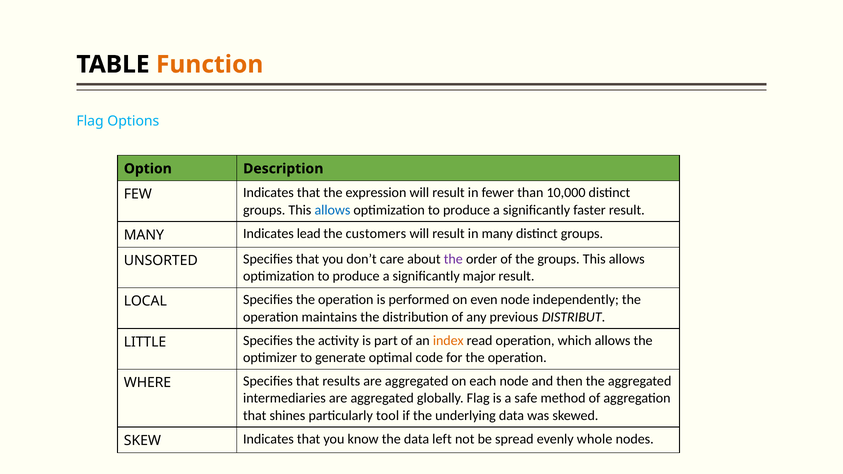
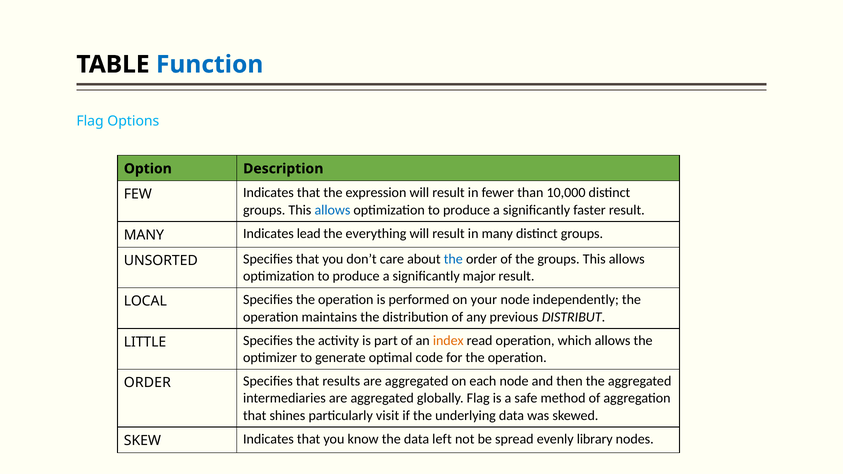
Function colour: orange -> blue (210, 65)
customers: customers -> everything (376, 234)
the colour: purple -> blue (453, 259)
even: even -> your (484, 300)
WHERE: WHERE -> ORDER (147, 383)
tool: tool -> visit (388, 416)
whole: whole -> library (595, 439)
